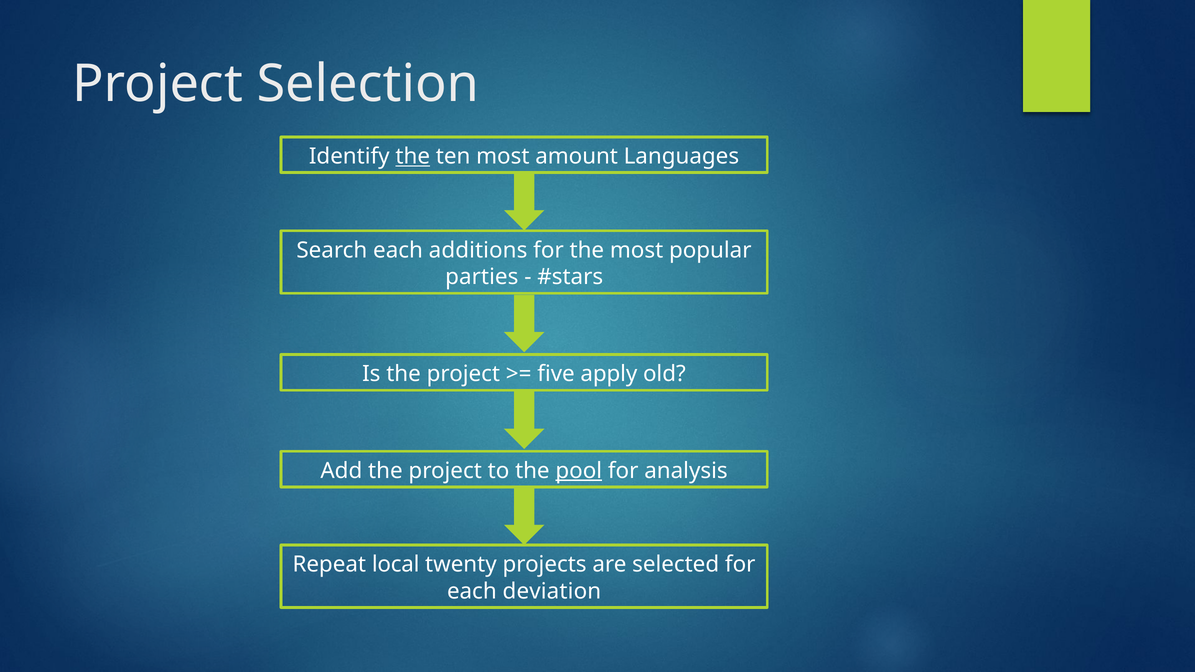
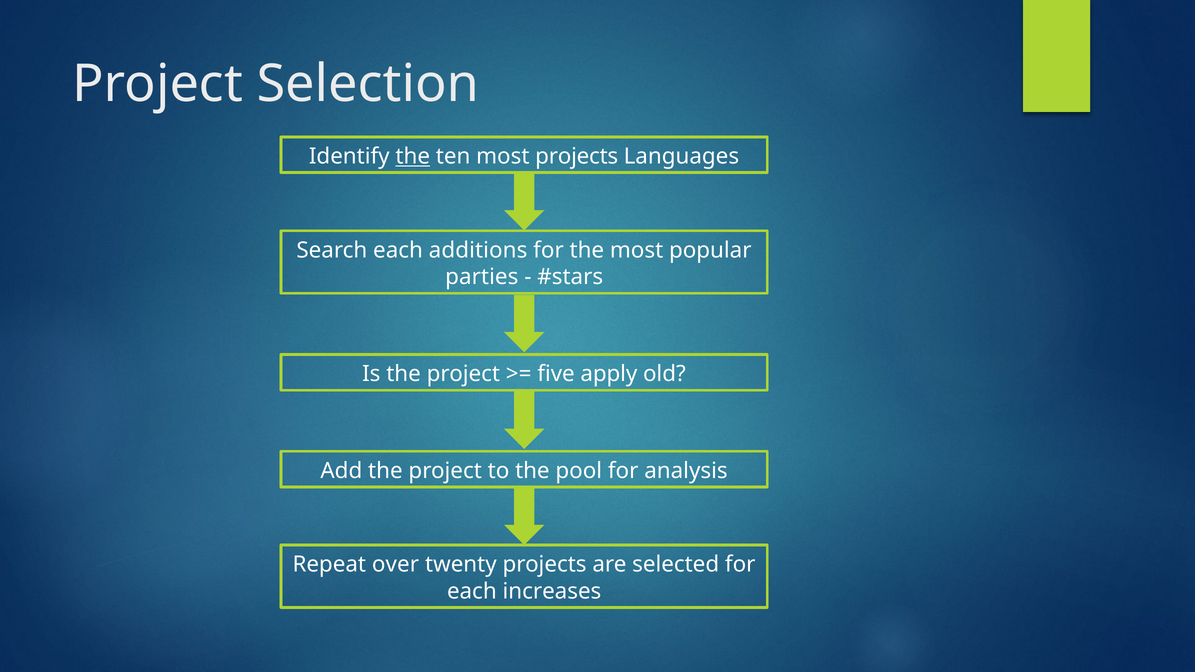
most amount: amount -> projects (577, 156)
pool underline: present -> none (579, 471)
local: local -> over (396, 565)
deviation: deviation -> increases (552, 591)
